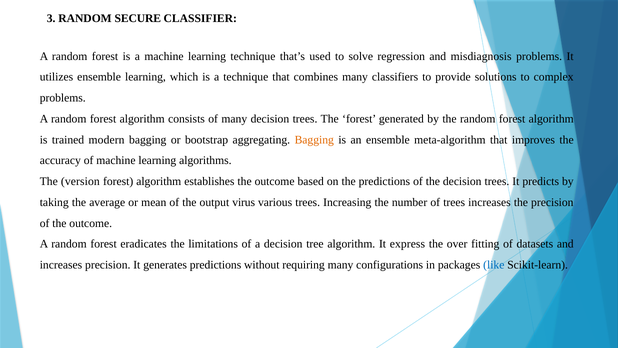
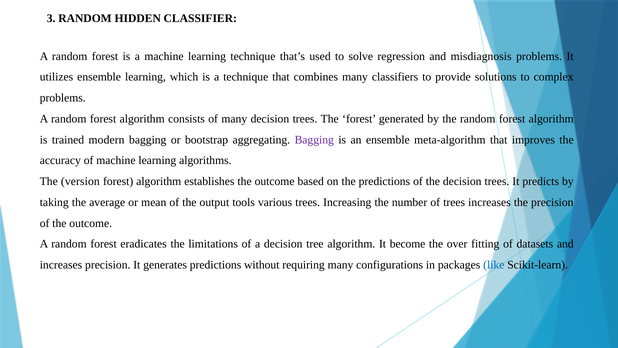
SECURE: SECURE -> HIDDEN (138, 18)
Bagging colour: orange -> purple (314, 140)
virus: virus -> tools (244, 202)
express: express -> become (408, 244)
